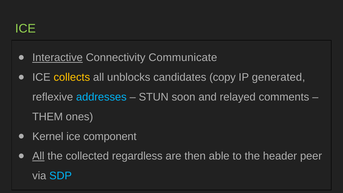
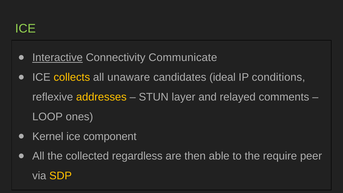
unblocks: unblocks -> unaware (129, 77)
copy: copy -> ideal (222, 77)
generated: generated -> conditions (279, 77)
addresses colour: light blue -> yellow (101, 97)
soon: soon -> layer (184, 97)
THEM: THEM -> LOOP (47, 117)
All underline: present -> none (38, 156)
header: header -> require (280, 156)
SDP colour: light blue -> yellow (61, 176)
